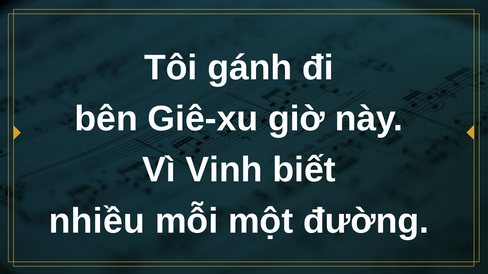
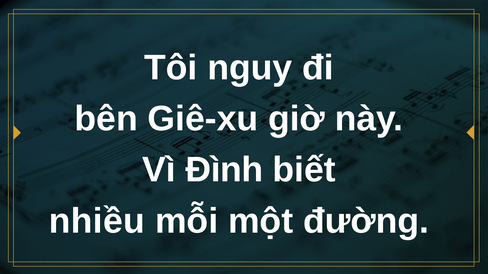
gánh: gánh -> nguy (250, 68)
Vinh: Vinh -> Đình (224, 170)
